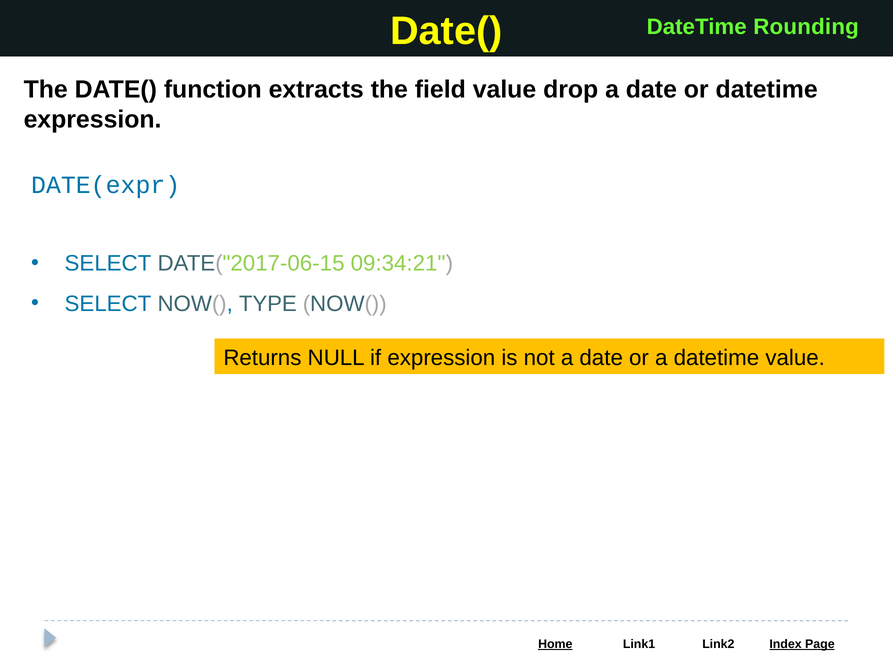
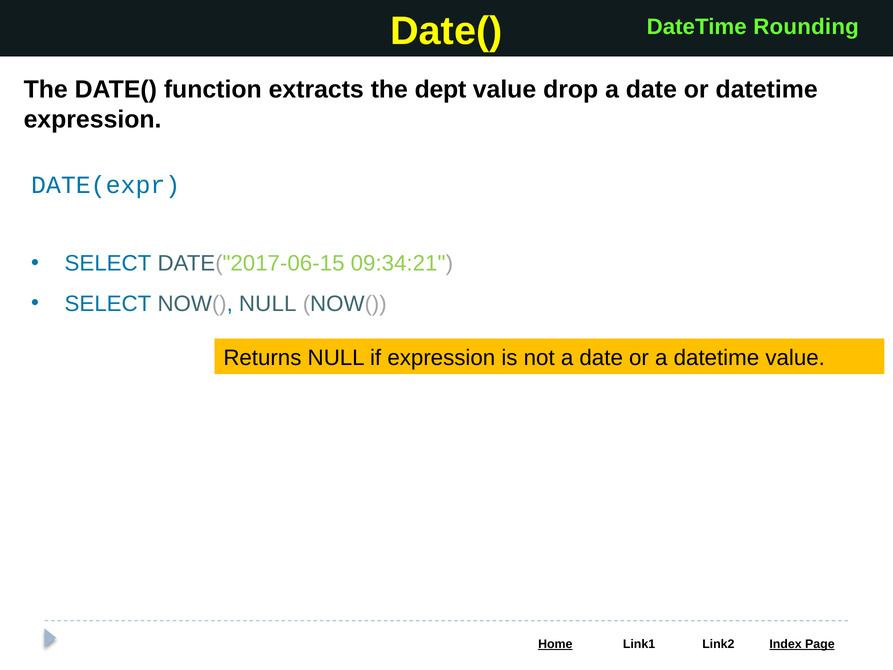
field: field -> dept (440, 90)
NOW( TYPE: TYPE -> NULL (268, 304)
